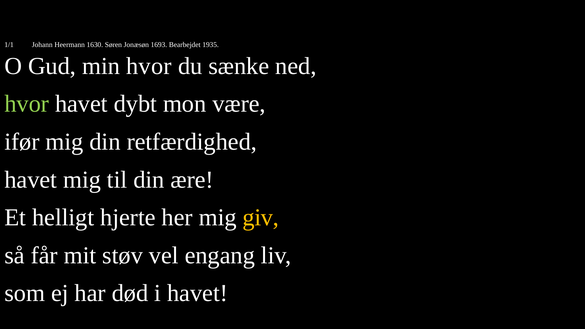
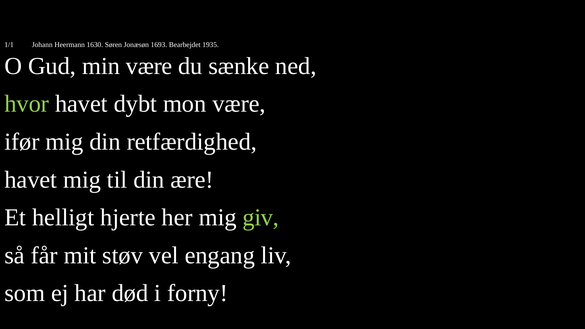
min hvor: hvor -> være (149, 66)
giv colour: yellow -> light green (261, 218)
i havet: havet -> forny (198, 293)
